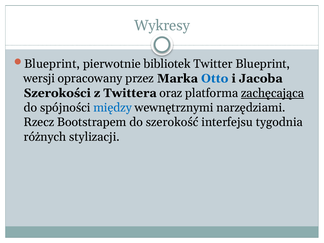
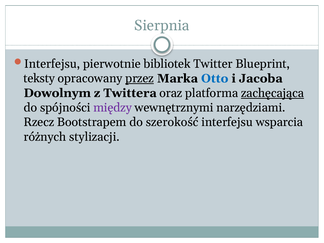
Wykresy: Wykresy -> Sierpnia (162, 26)
Blueprint: Blueprint -> Interfejsu (52, 64)
wersji: wersji -> teksty (39, 78)
przez underline: none -> present (140, 78)
Szerokości: Szerokości -> Dowolnym (57, 93)
między colour: blue -> purple (113, 108)
tygodnia: tygodnia -> wsparcia (279, 122)
